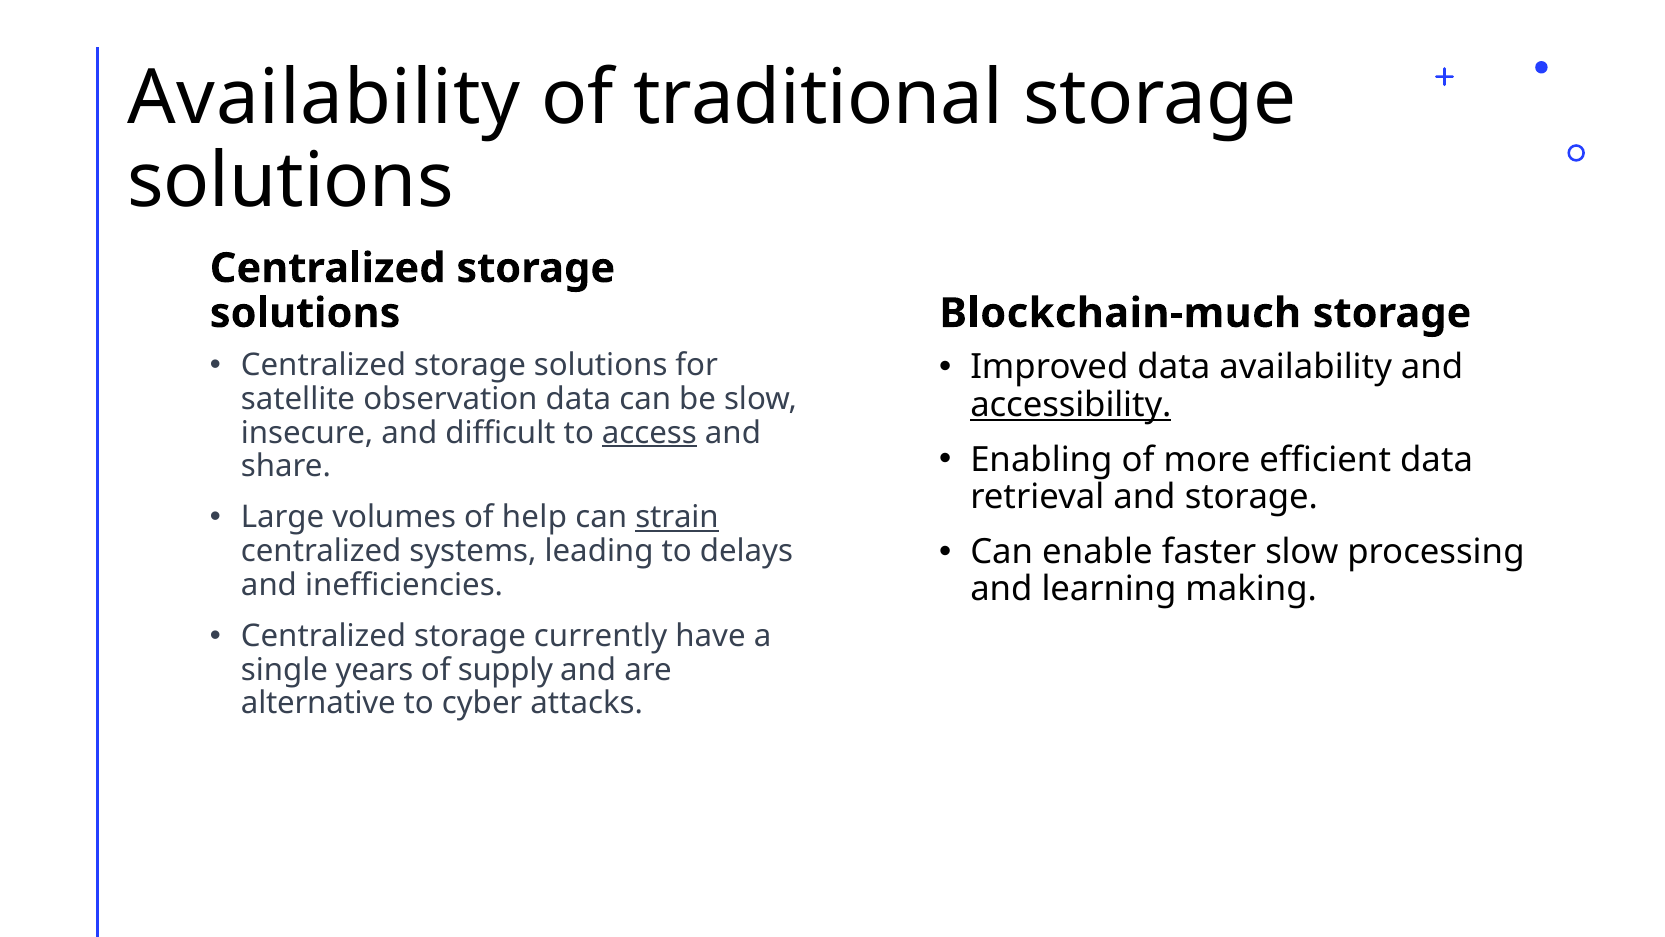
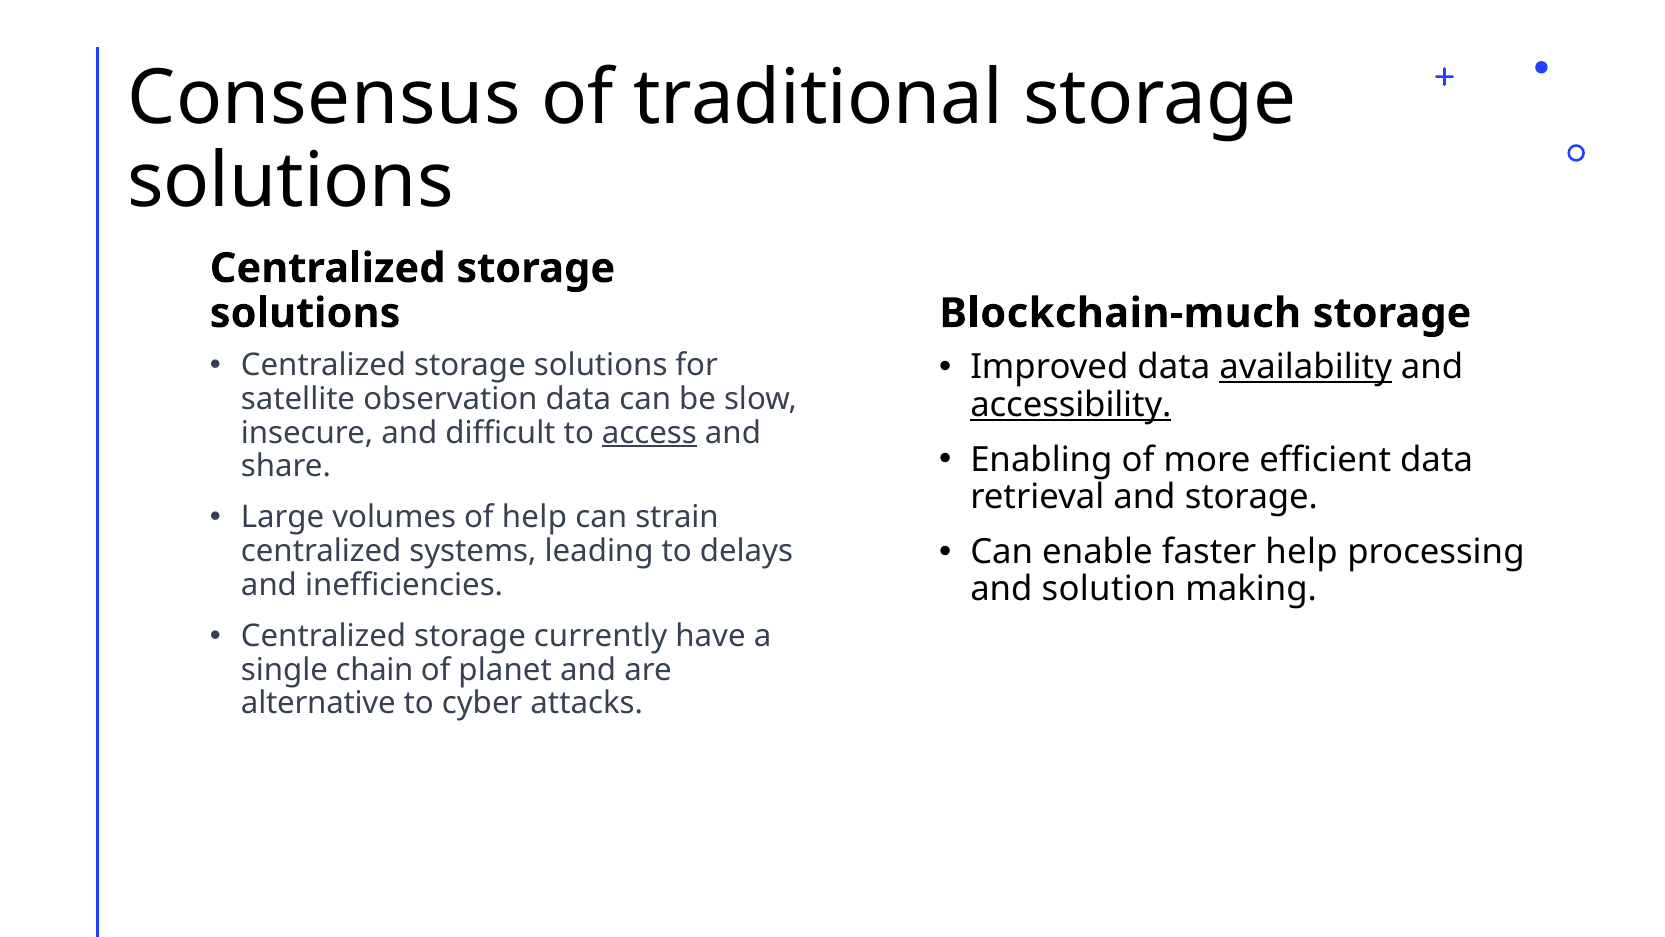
Availability: Availability -> Consensus (324, 99)
availability underline: none -> present (1306, 367)
strain underline: present -> none (677, 517)
faster slow: slow -> help (1302, 552)
learning: learning -> solution (1109, 589)
years: years -> chain (375, 670)
supply: supply -> planet (505, 670)
